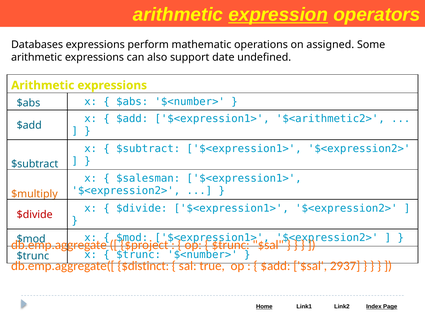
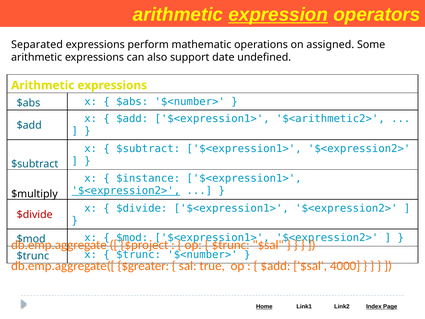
Databases: Databases -> Separated (37, 45)
$salesman: $salesman -> $instance (148, 178)
$<expression2> underline: none -> present (126, 191)
$multiply colour: orange -> black (34, 194)
$distinct: $distinct -> $greater (143, 266)
2937: 2937 -> 4000 (345, 266)
